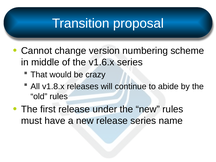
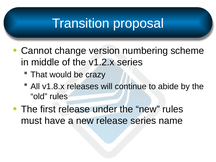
v1.6.x: v1.6.x -> v1.2.x (102, 62)
